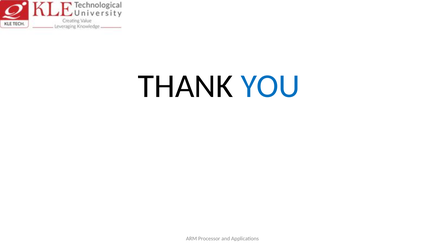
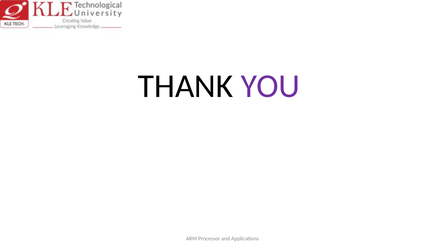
YOU colour: blue -> purple (270, 86)
